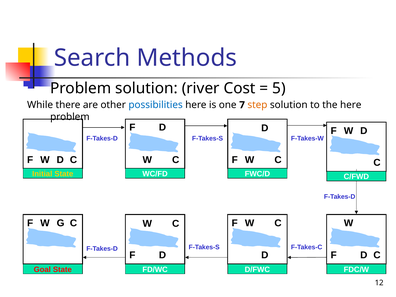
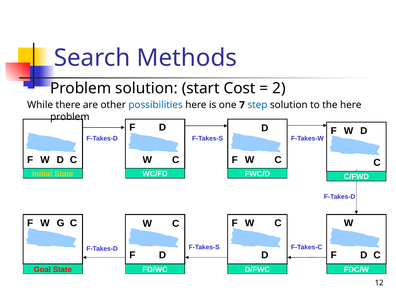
river: river -> start (201, 88)
5: 5 -> 2 (279, 88)
step colour: orange -> blue (257, 105)
